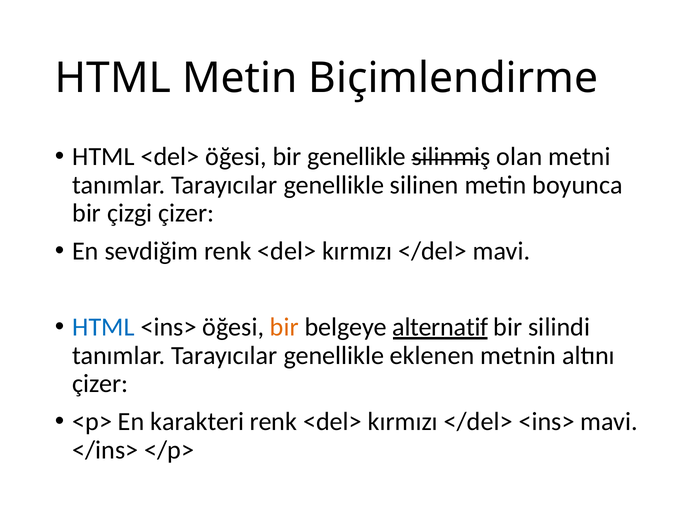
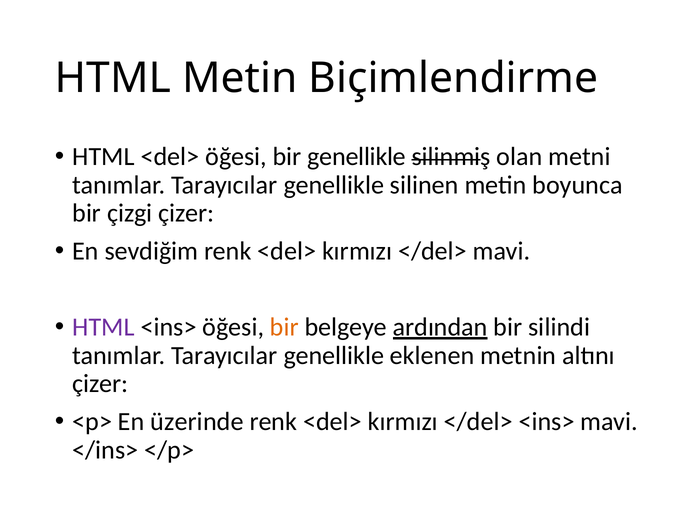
HTML colour: blue -> purple (103, 327)
alternatif: alternatif -> ardından (440, 327)
karakteri: karakteri -> üzerinde (197, 421)
